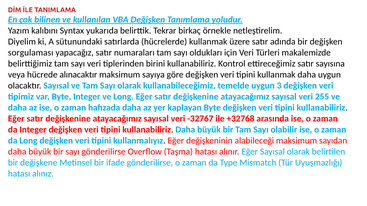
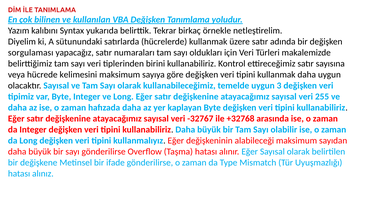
alınacaktır: alınacaktır -> kelimesini (78, 75)
